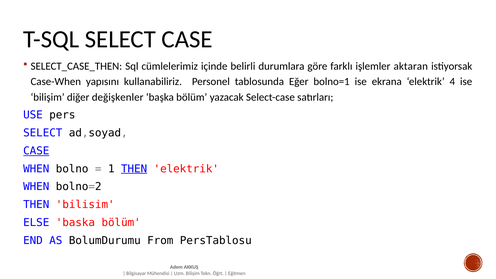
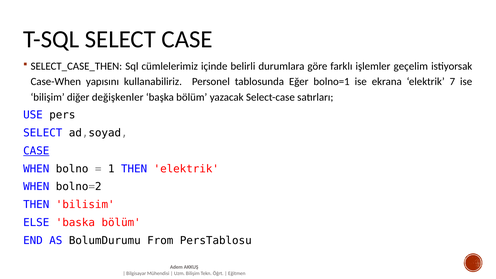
aktaran: aktaran -> geçelim (411, 66)
4: 4 -> 7 (452, 82)
THEN underline: present -> none (134, 169)
